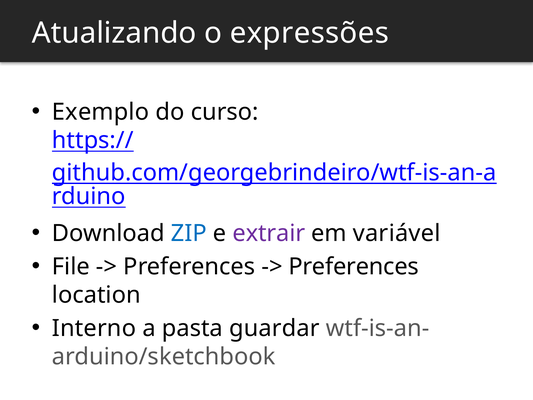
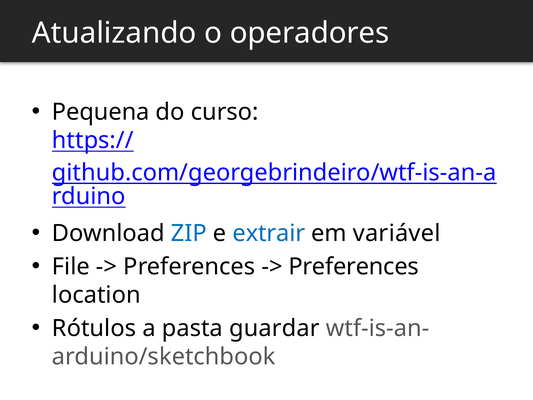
expressões: expressões -> operadores (310, 33)
Exemplo: Exemplo -> Pequena (101, 112)
extrair colour: purple -> blue (269, 233)
Interno: Interno -> Rótulos (94, 328)
